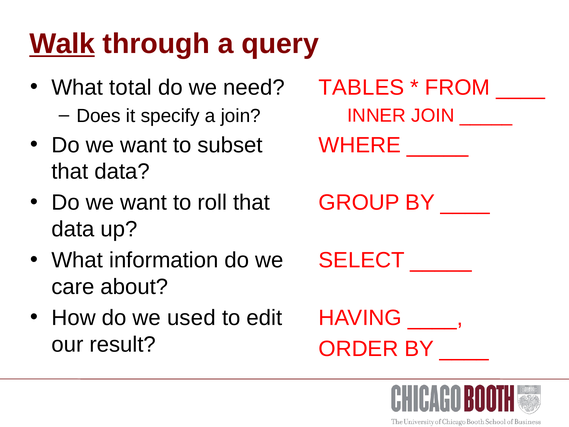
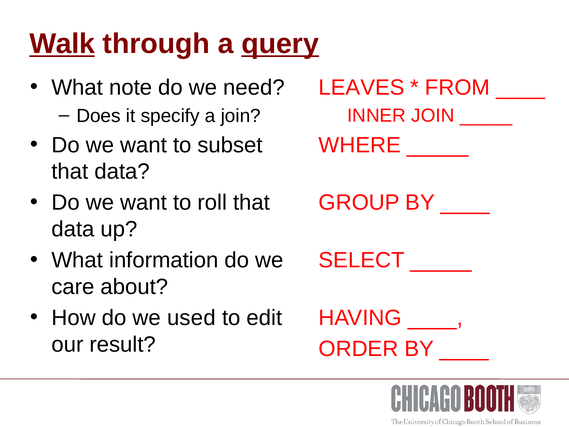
query underline: none -> present (280, 44)
total: total -> note (131, 87)
TABLES: TABLES -> LEAVES (362, 87)
